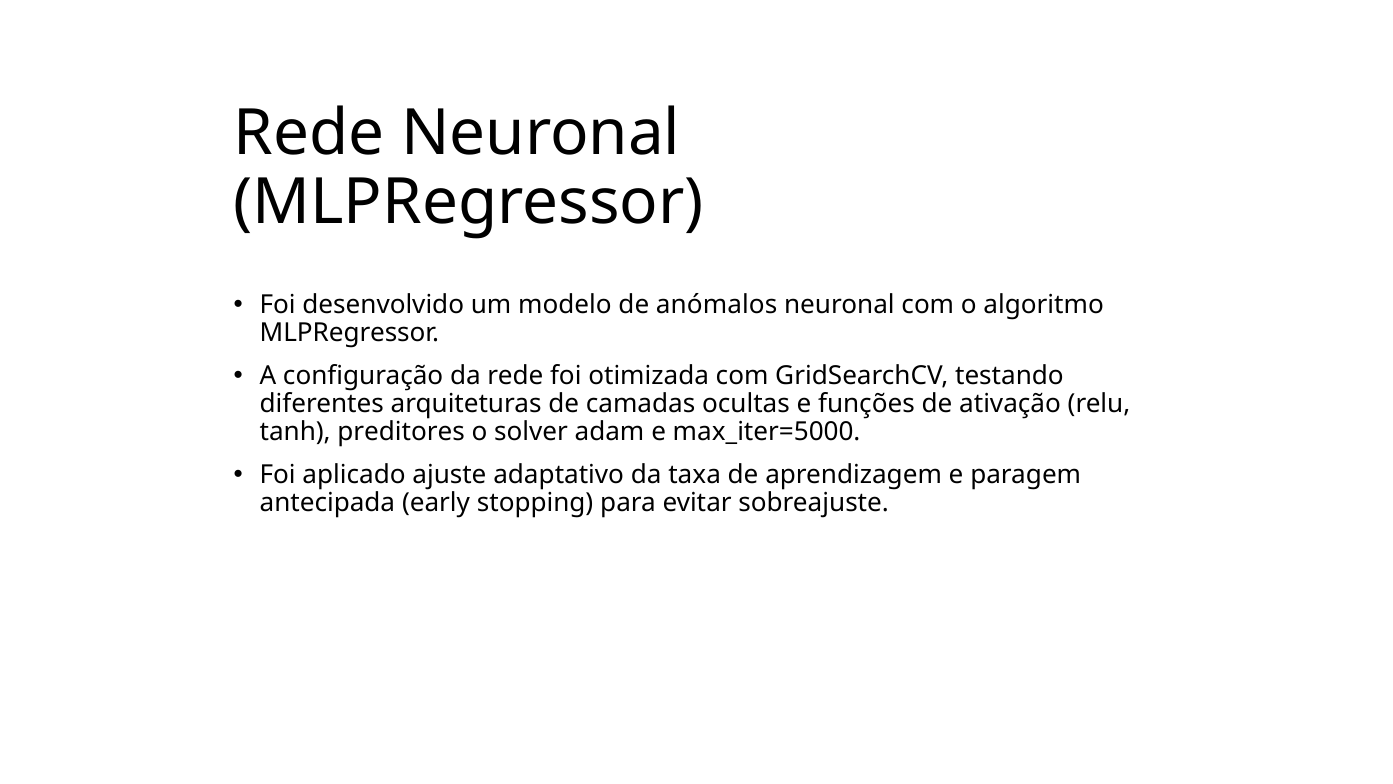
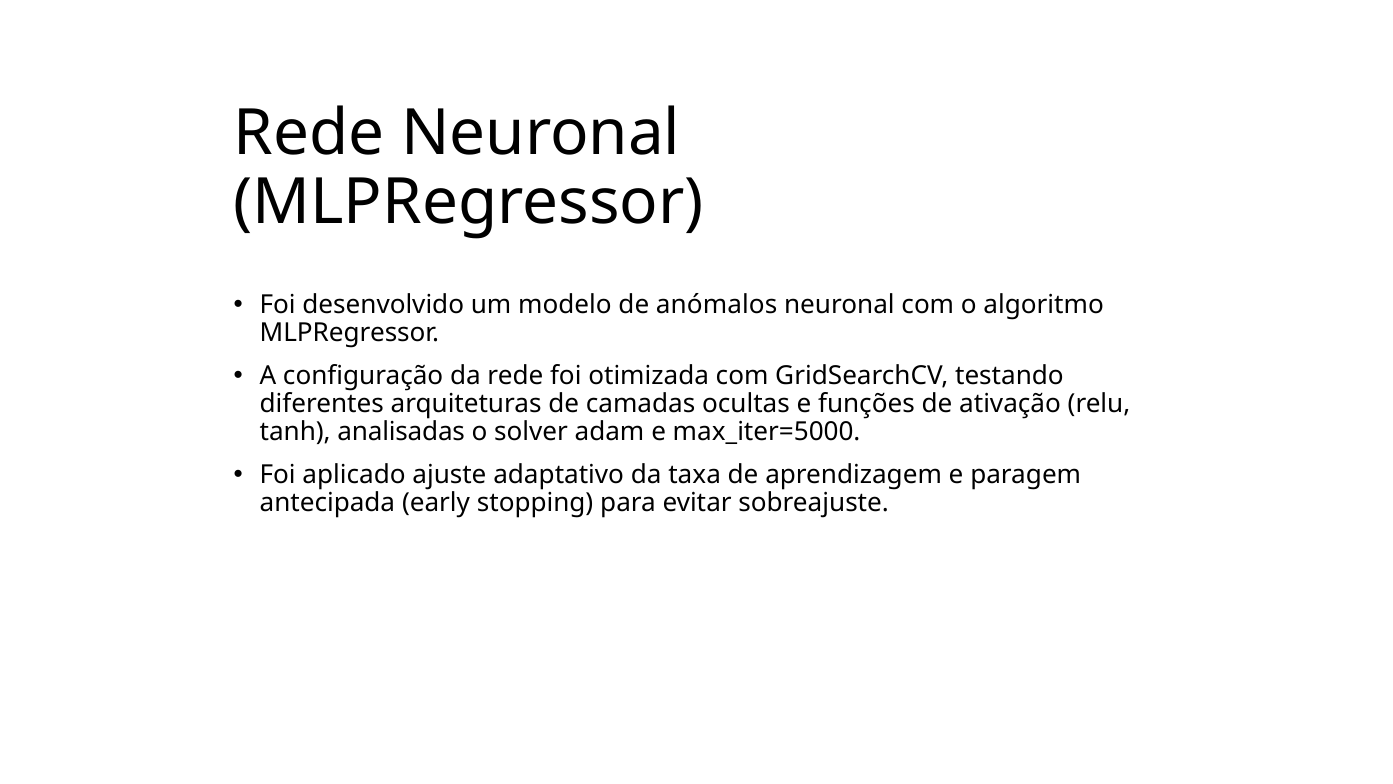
preditores: preditores -> analisadas (401, 432)
